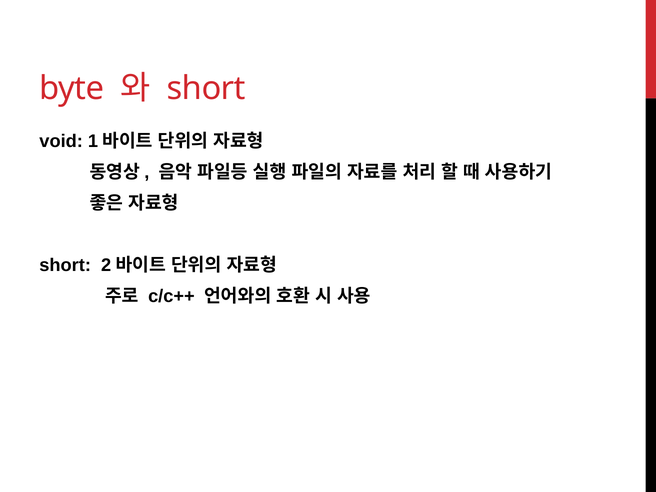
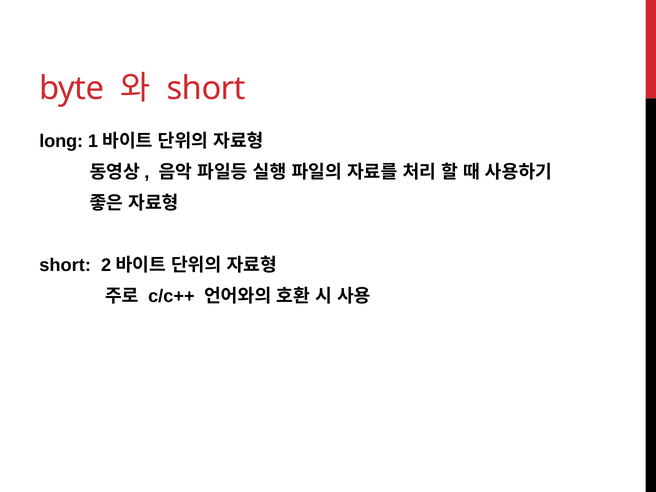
void: void -> long (61, 141)
